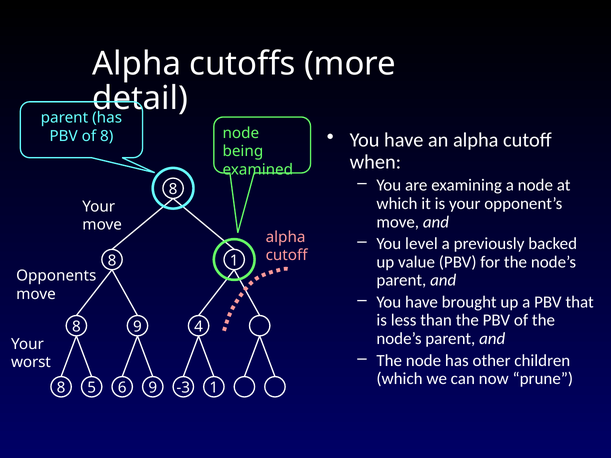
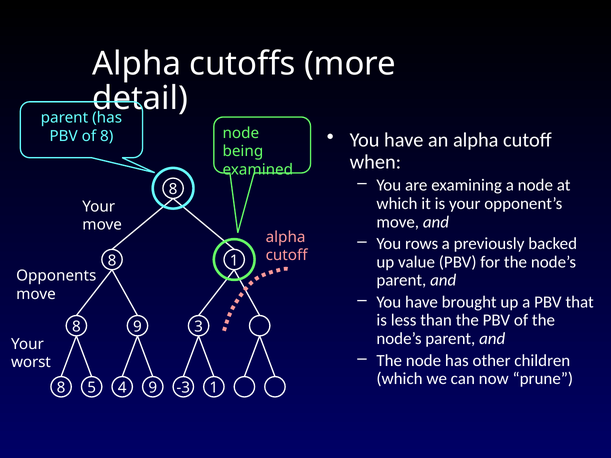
level: level -> rows (422, 244)
4: 4 -> 3 (199, 327)
6: 6 -> 4 (122, 388)
